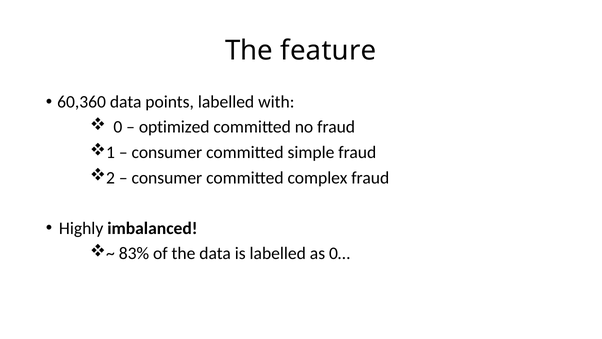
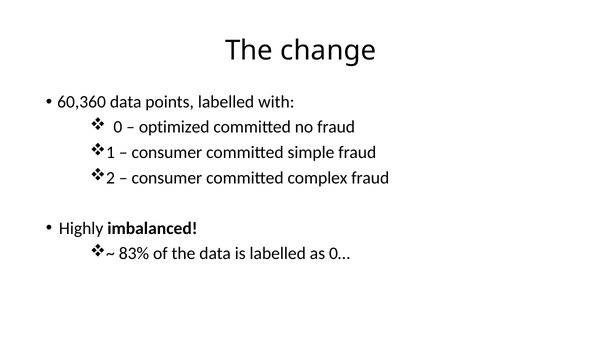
feature: feature -> change (328, 51)
